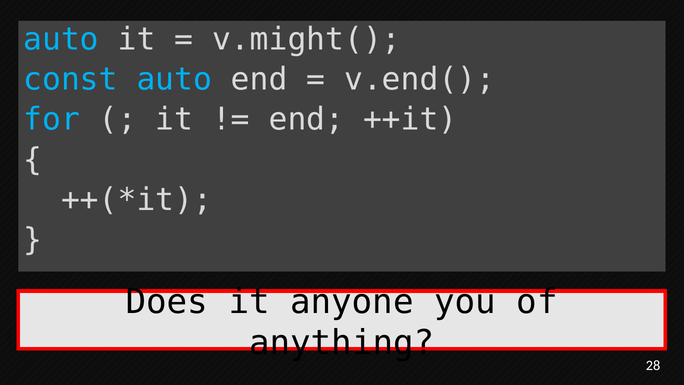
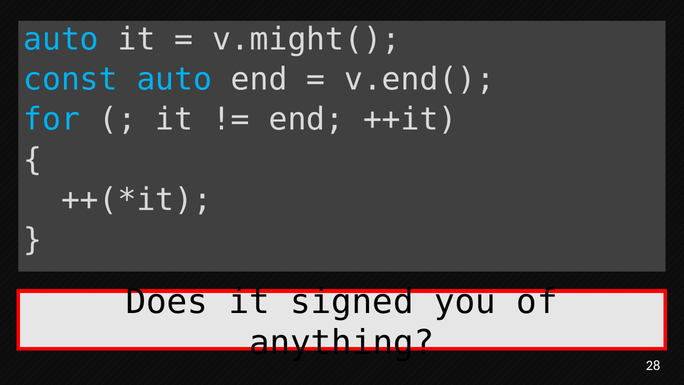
anyone: anyone -> signed (352, 302)
